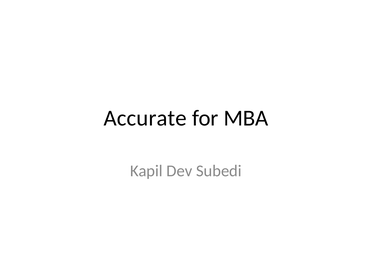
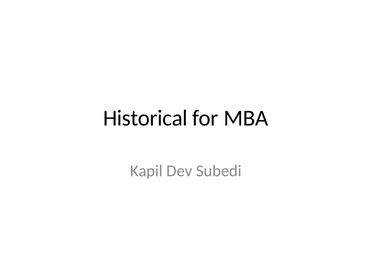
Accurate: Accurate -> Historical (145, 118)
